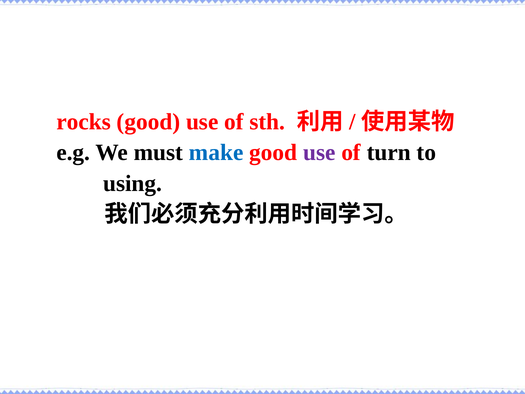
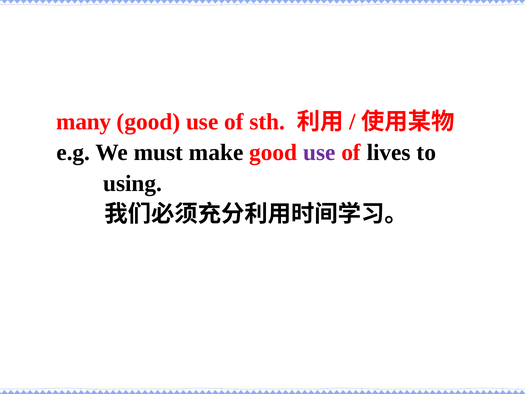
rocks: rocks -> many (84, 122)
make colour: blue -> black (216, 152)
turn: turn -> lives (389, 152)
